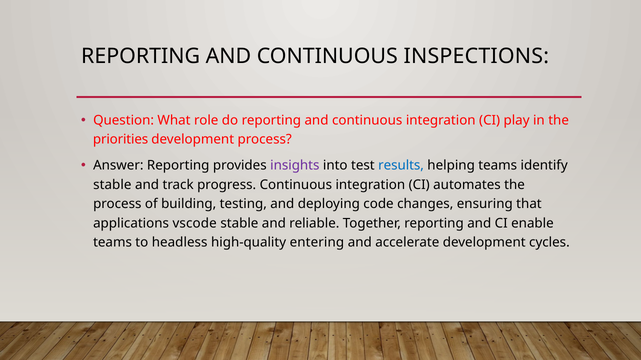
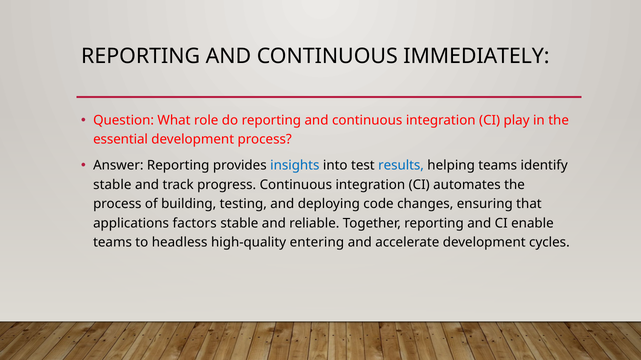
INSPECTIONS: INSPECTIONS -> IMMEDIATELY (476, 56)
priorities: priorities -> essential (121, 140)
insights colour: purple -> blue (295, 166)
vscode: vscode -> factors (195, 223)
